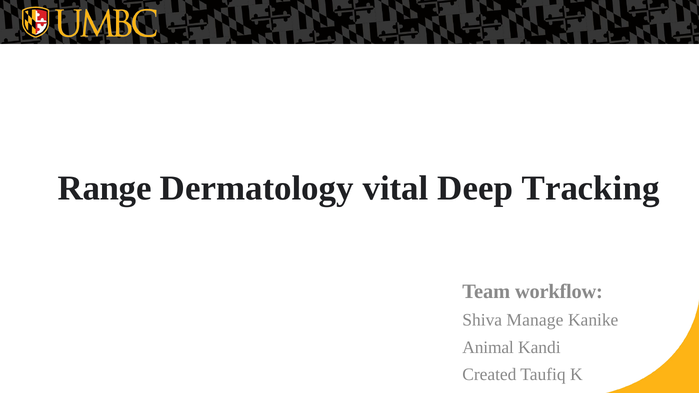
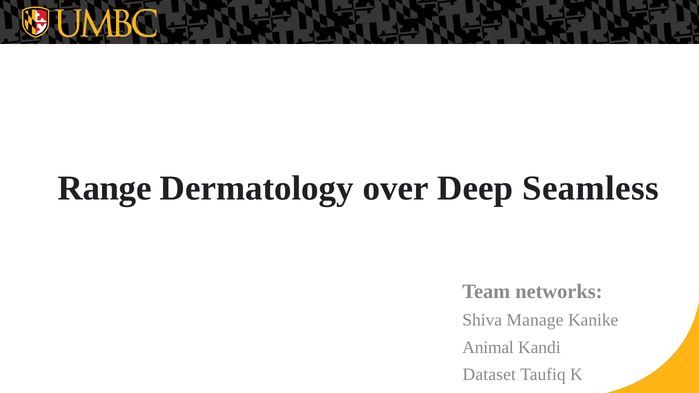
vital: vital -> over (396, 188)
Tracking: Tracking -> Seamless (590, 188)
workflow: workflow -> networks (559, 292)
Created: Created -> Dataset (489, 375)
